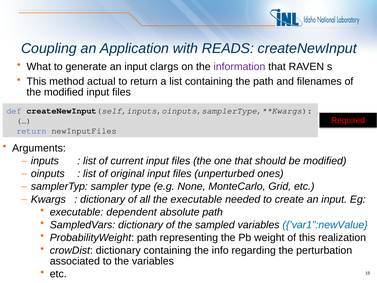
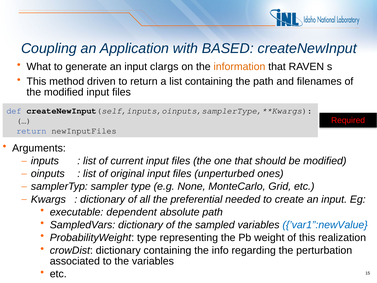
READS: READS -> BASED (228, 48)
information colour: purple -> orange (239, 67)
actual: actual -> driven (101, 81)
the executable: executable -> preferential (196, 199)
ProbabilityWeight path: path -> type (147, 237)
